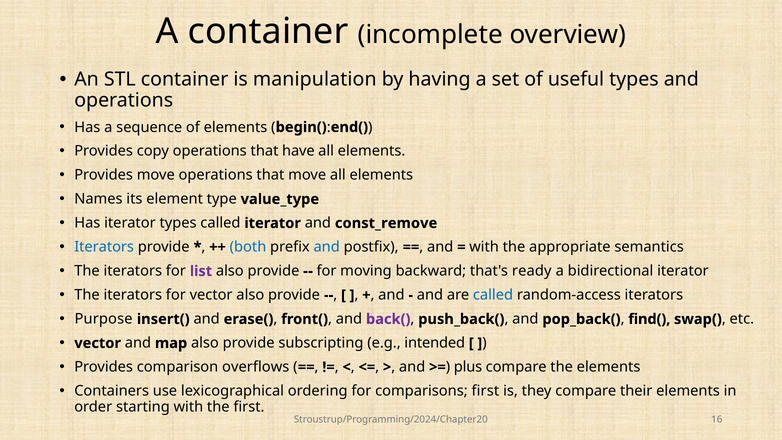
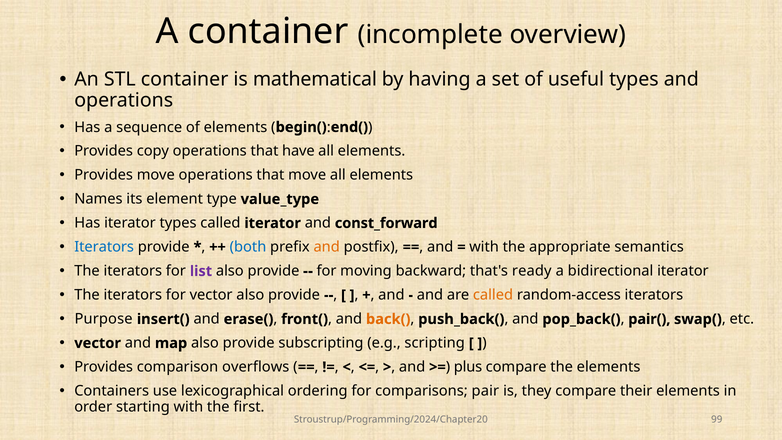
manipulation: manipulation -> mathematical (315, 79)
const_remove: const_remove -> const_forward (386, 223)
and colour: blue -> orange (327, 247)
called colour: blue -> orange (493, 295)
back( colour: purple -> orange (388, 319)
find(: find( -> pair( (649, 319)
intended: intended -> scripting (435, 343)
comparisons first: first -> pair (485, 391)
16: 16 -> 99 (717, 419)
